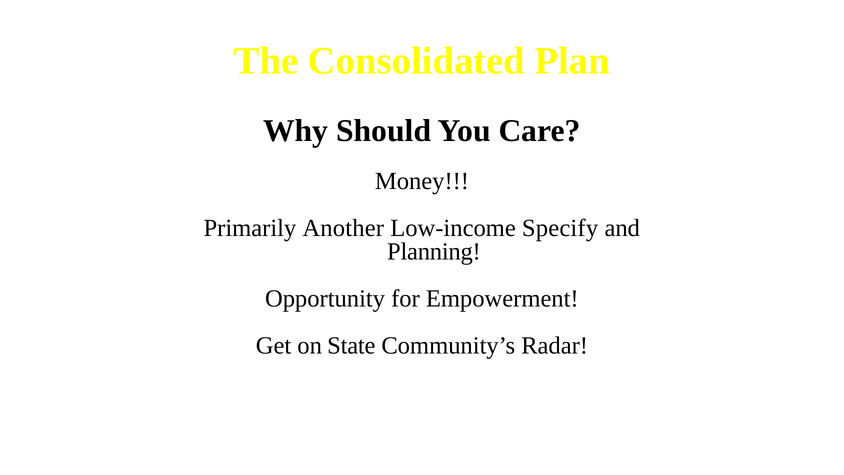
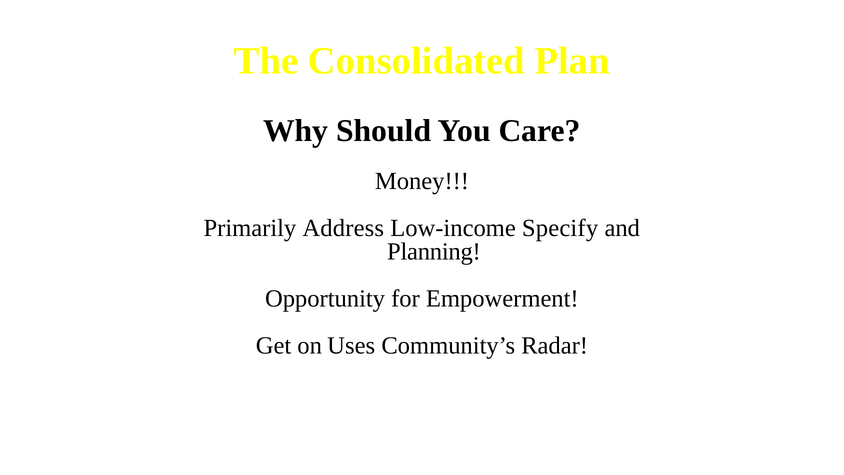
Another: Another -> Address (343, 228)
State: State -> Uses (351, 345)
